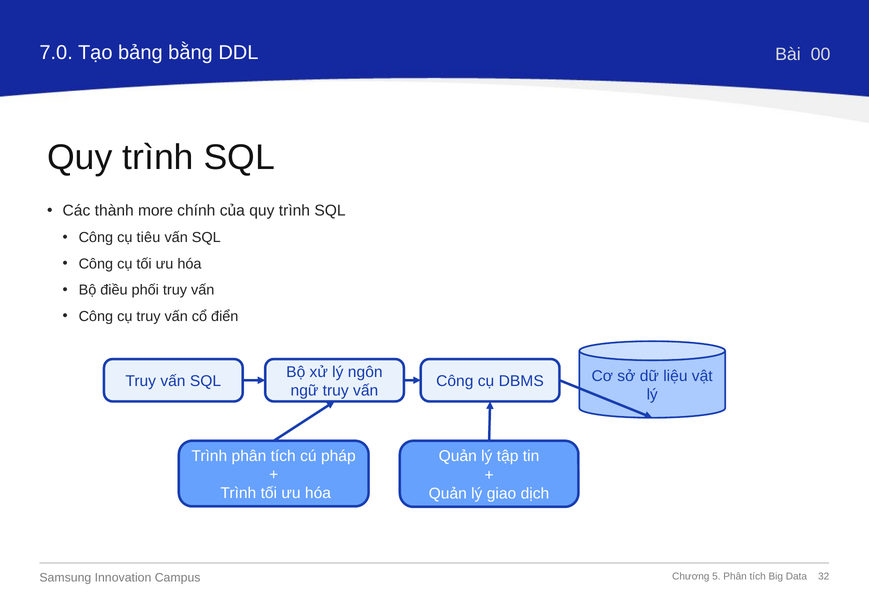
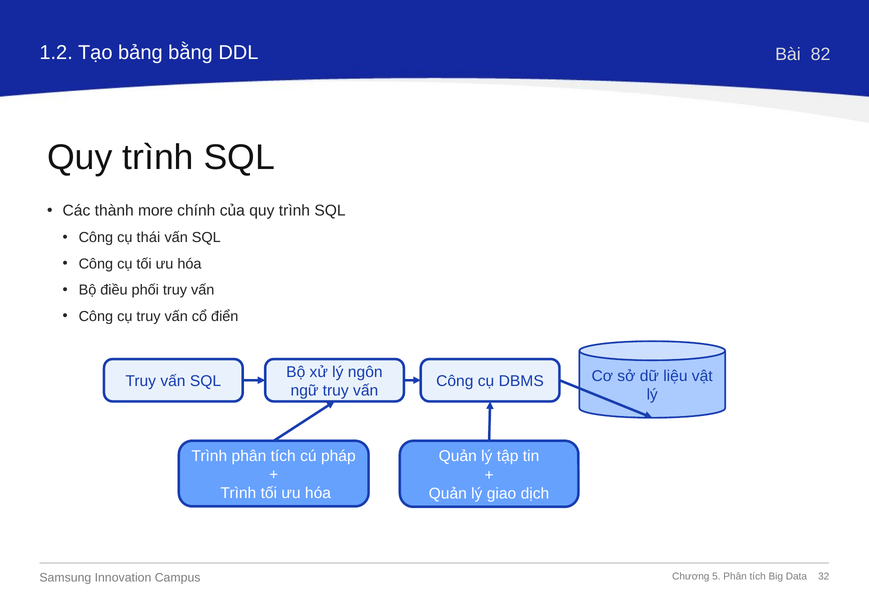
7.0: 7.0 -> 1.2 (56, 53)
00: 00 -> 82 (821, 54)
tiêu: tiêu -> thái (148, 238)
